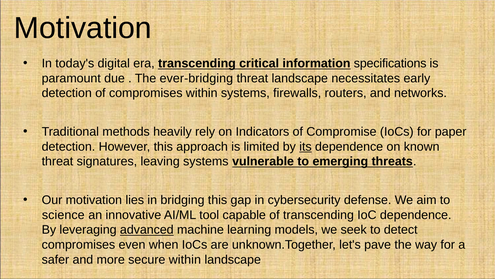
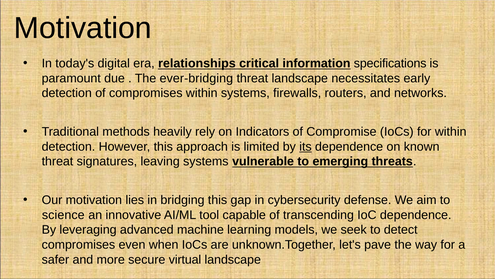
era transcending: transcending -> relationships (197, 63)
for paper: paper -> within (451, 132)
advanced underline: present -> none (147, 229)
secure within: within -> virtual (185, 259)
